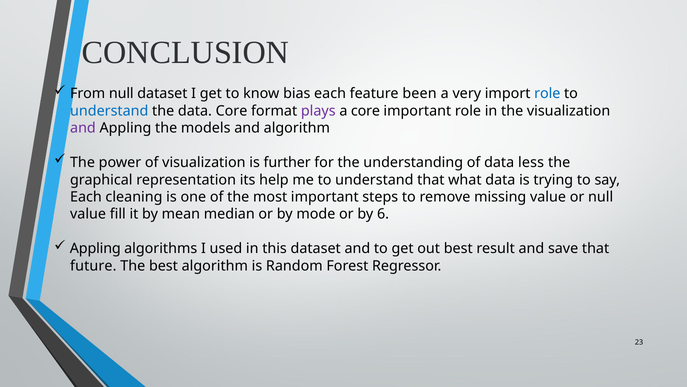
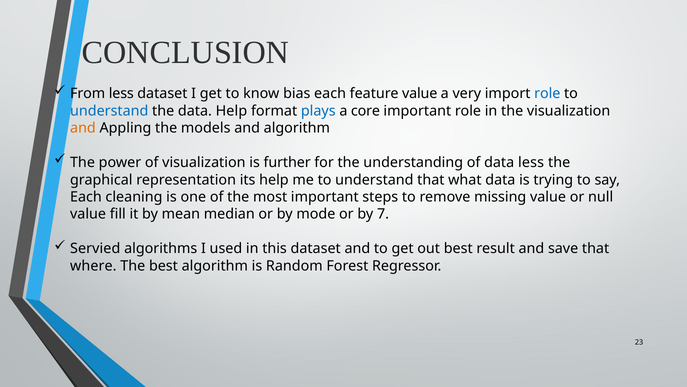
From null: null -> less (121, 94)
feature been: been -> value (420, 94)
data Core: Core -> Help (231, 111)
plays colour: purple -> blue (318, 111)
and colour: purple -> orange (83, 128)
6: 6 -> 7 (383, 214)
Appling: Appling -> Servied (95, 248)
future: future -> where (93, 265)
